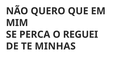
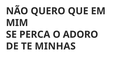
REGUEI: REGUEI -> ADORO (80, 34)
